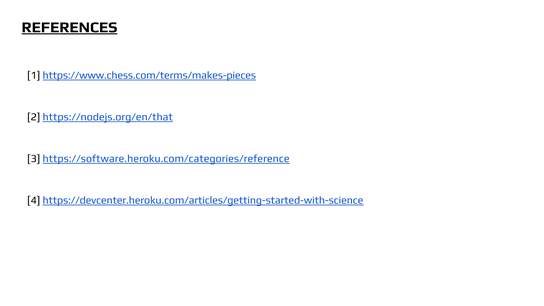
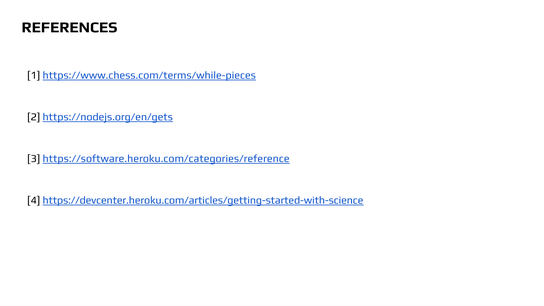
REFERENCES underline: present -> none (70, 27)
https://www.chess.com/terms/makes-pieces: https://www.chess.com/terms/makes-pieces -> https://www.chess.com/terms/while-pieces (149, 75)
https://nodejs.org/en/that: https://nodejs.org/en/that -> https://nodejs.org/en/gets (108, 117)
